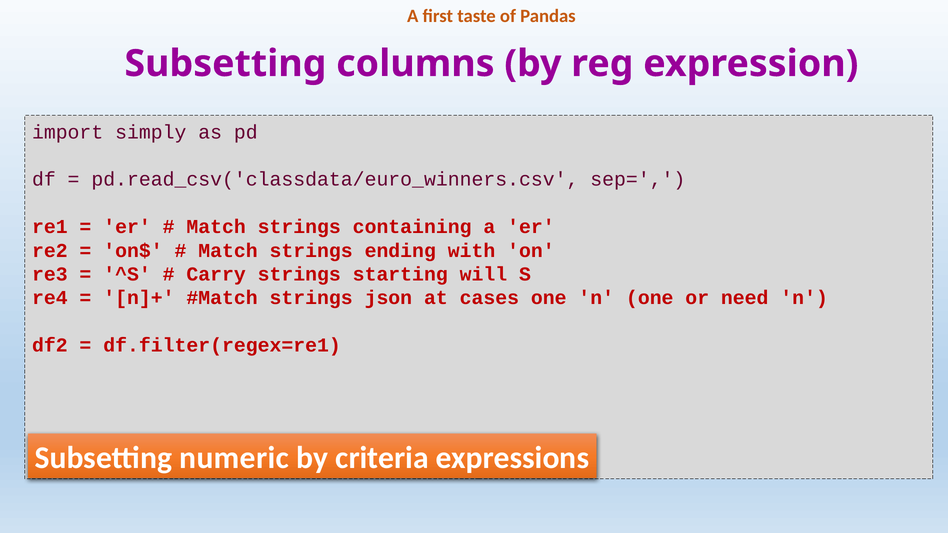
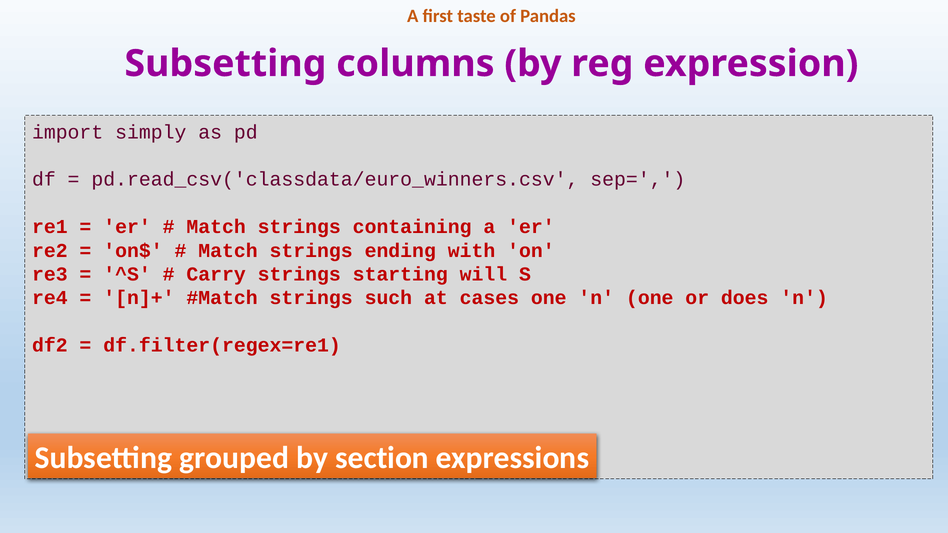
json: json -> such (388, 298)
need: need -> does (745, 298)
numeric: numeric -> grouped (234, 458)
criteria: criteria -> section (382, 458)
